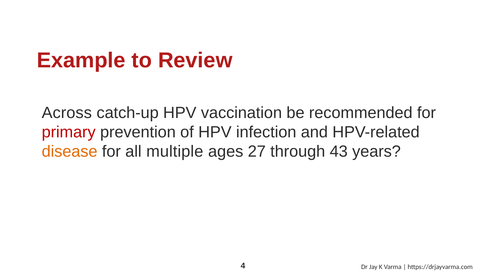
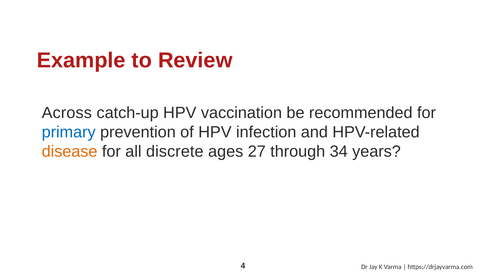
primary colour: red -> blue (69, 132)
multiple: multiple -> discrete (175, 152)
43: 43 -> 34 (339, 152)
